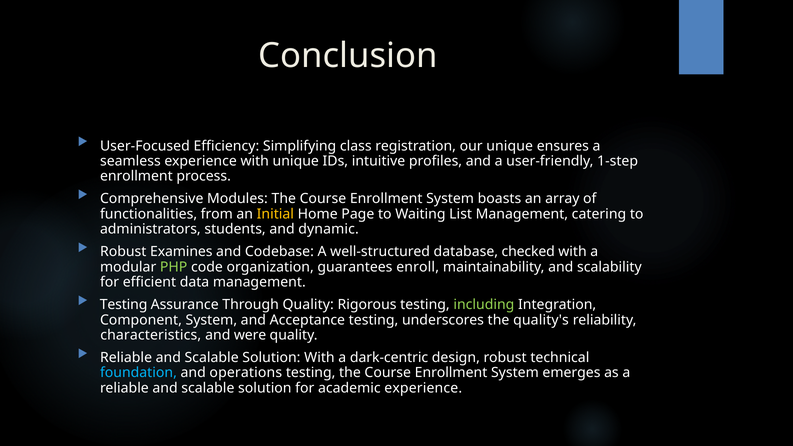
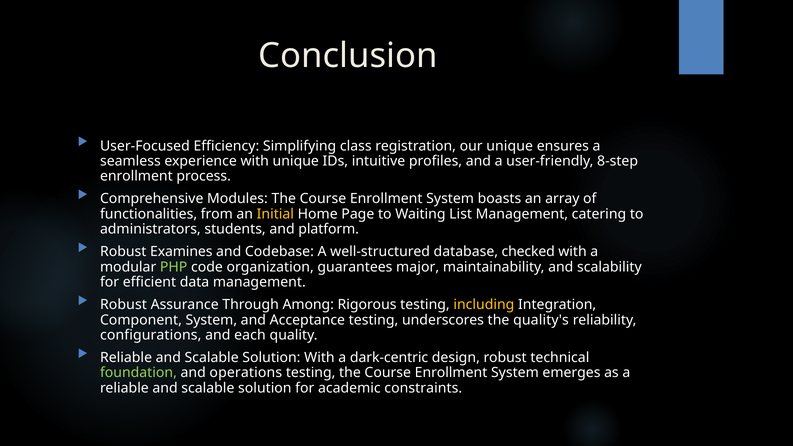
1-step: 1-step -> 8-step (618, 161)
dynamic: dynamic -> platform (329, 229)
enroll: enroll -> major (418, 267)
Testing: Testing -> Robust (123, 305)
Through Quality: Quality -> Among (308, 305)
including colour: light green -> yellow (484, 305)
characteristics: characteristics -> configurations (151, 335)
were: were -> each (250, 335)
foundation colour: light blue -> light green (138, 373)
academic experience: experience -> constraints (423, 388)
